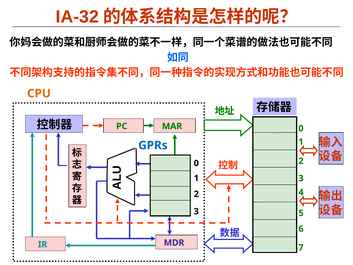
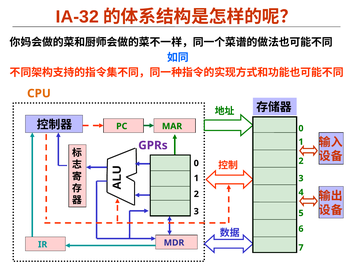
GPRs colour: blue -> purple (153, 145)
